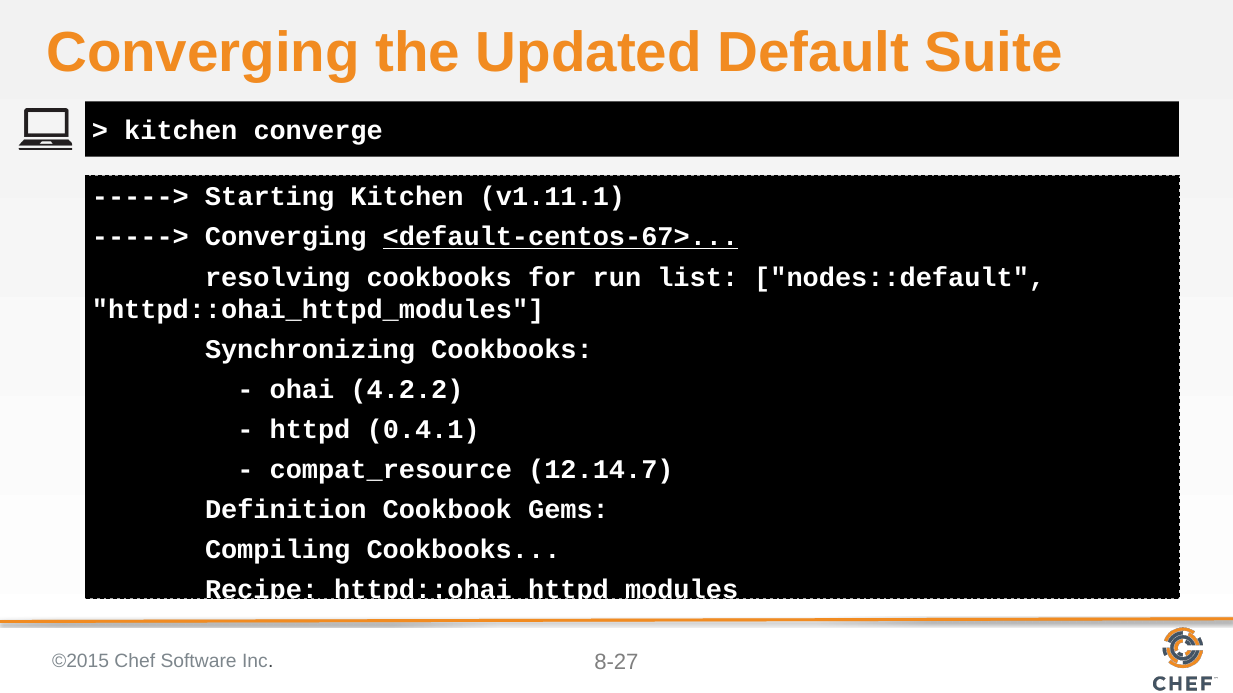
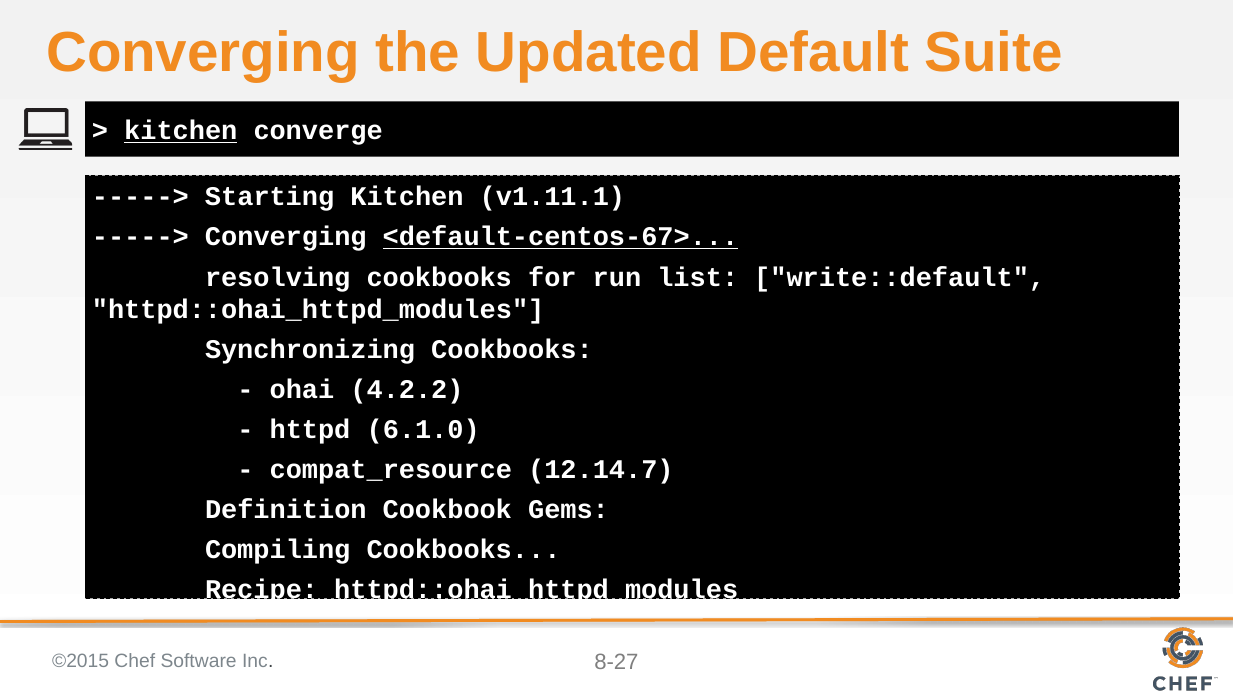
kitchen underline: none -> present (181, 131)
nodes::default: nodes::default -> write::default (900, 277)
0.4.1: 0.4.1 -> 6.1.0 (423, 430)
